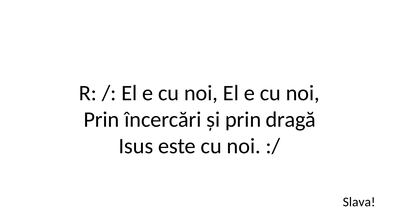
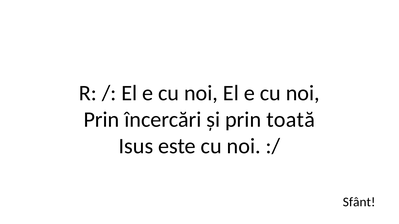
dragă: dragă -> toată (291, 120)
Slava: Slava -> Sfânt (359, 202)
